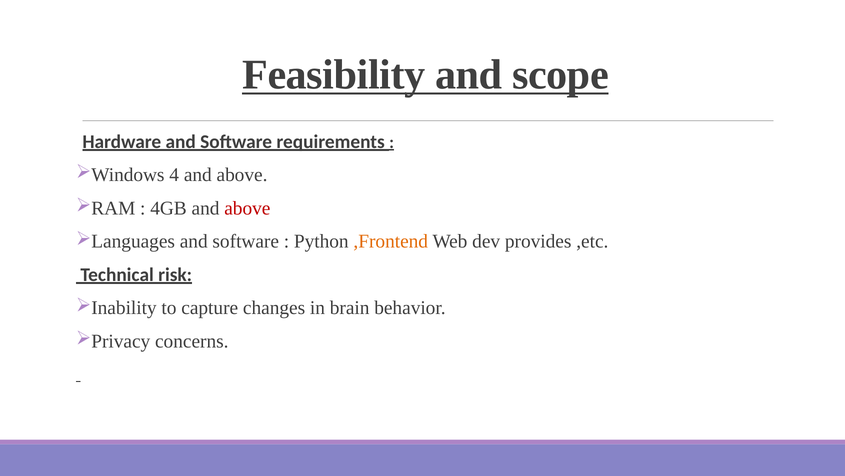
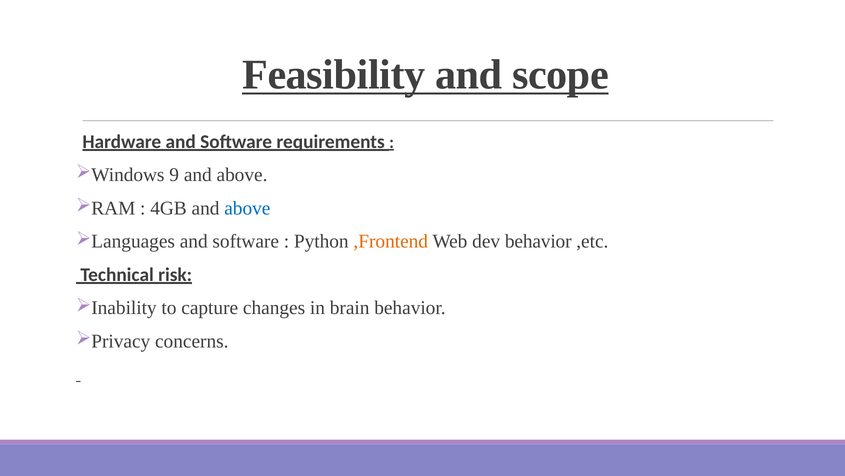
4: 4 -> 9 (174, 175)
above colour: red -> blue (247, 208)
dev provides: provides -> behavior (538, 241)
